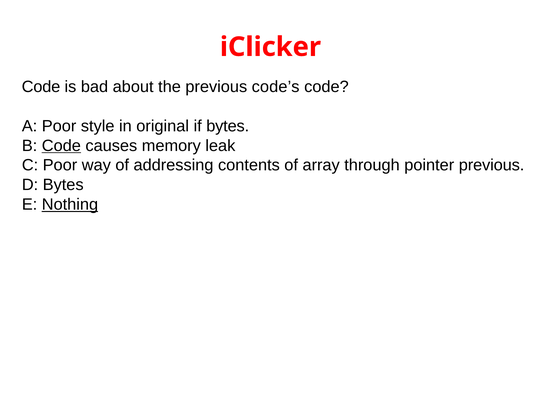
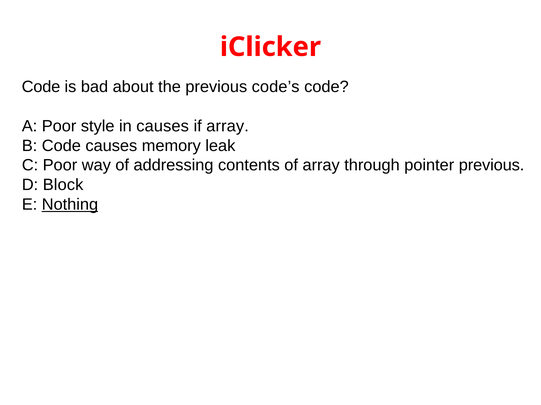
in original: original -> causes (163, 126)
if bytes: bytes -> array (228, 126)
Code underline: present -> none (61, 146)
D Bytes: Bytes -> Block (63, 185)
